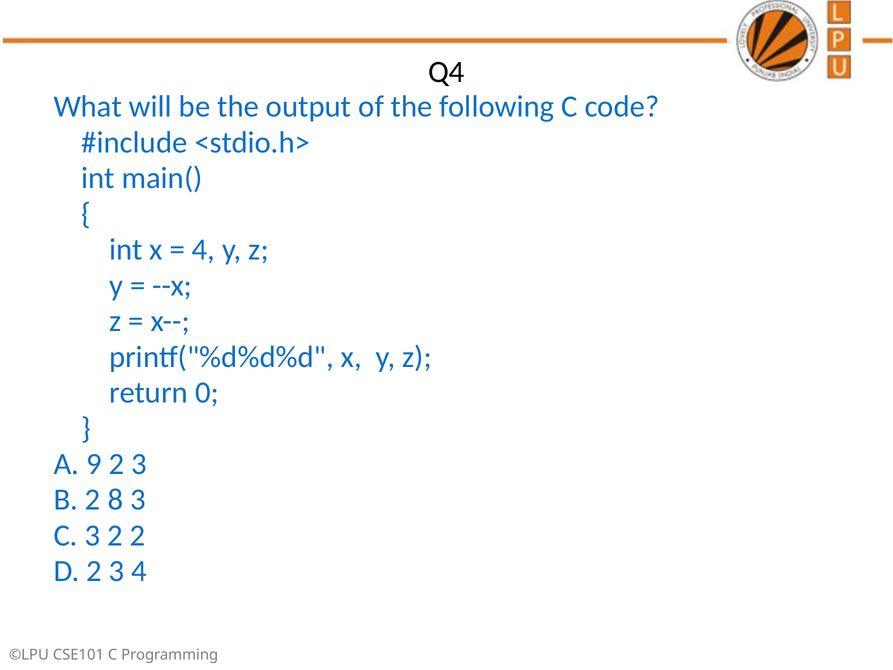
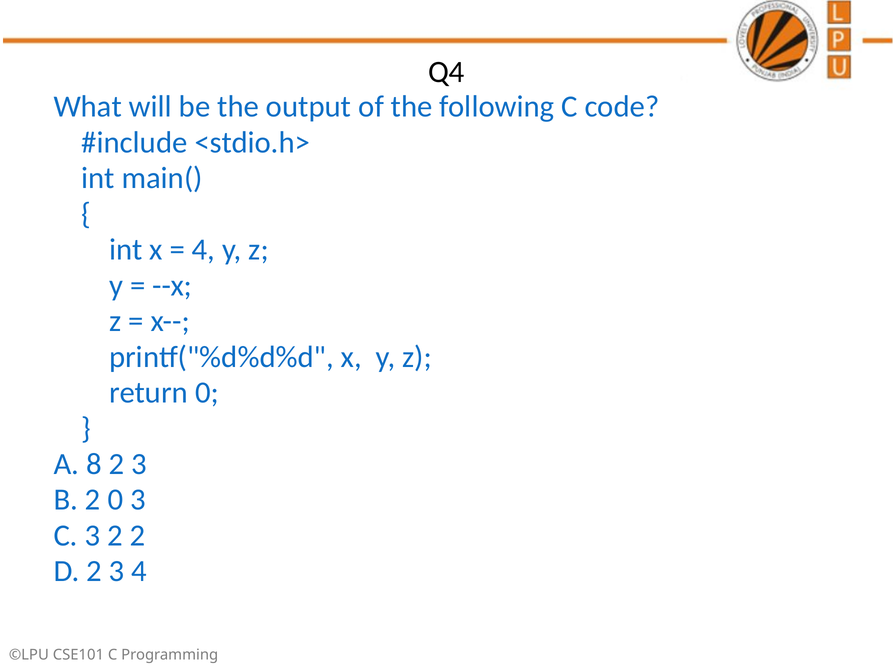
9: 9 -> 8 (94, 464)
2 8: 8 -> 0 (115, 500)
